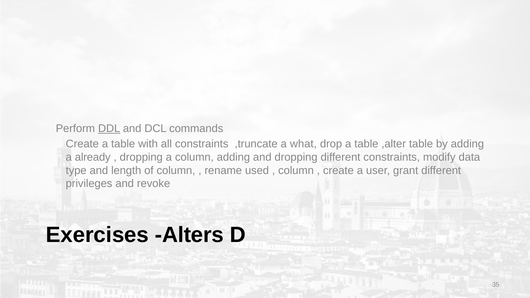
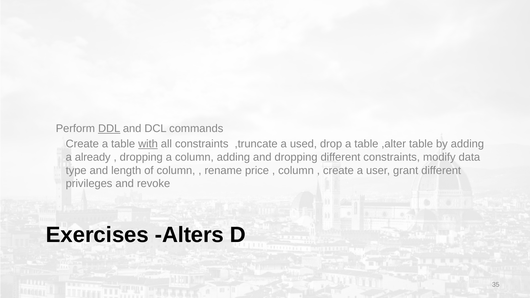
with underline: none -> present (148, 144)
what: what -> used (303, 144)
used: used -> price (257, 170)
